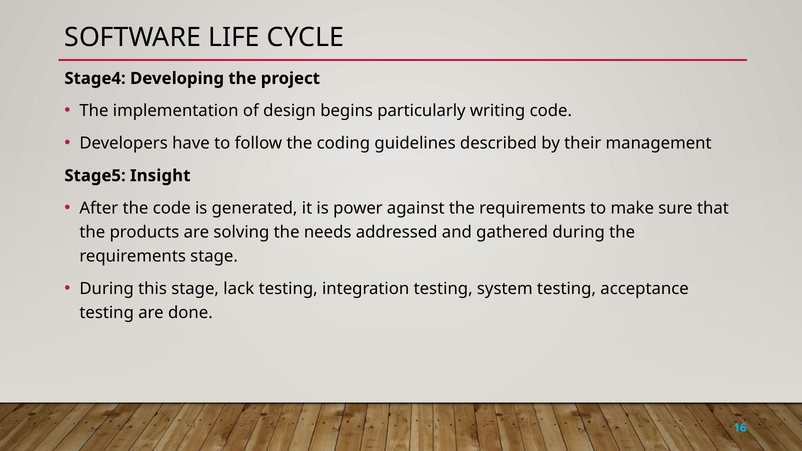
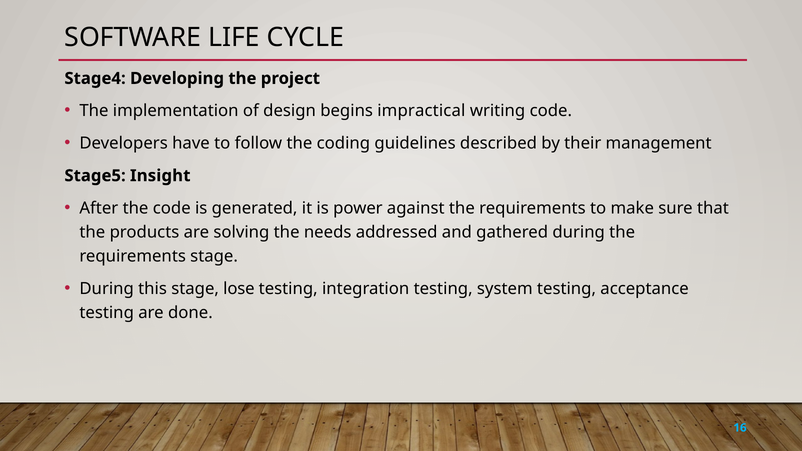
particularly: particularly -> impractical (421, 111)
lack: lack -> lose (239, 289)
